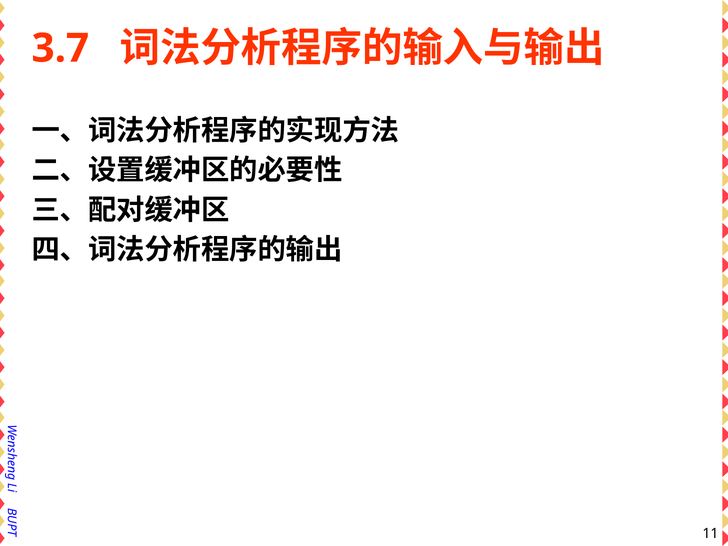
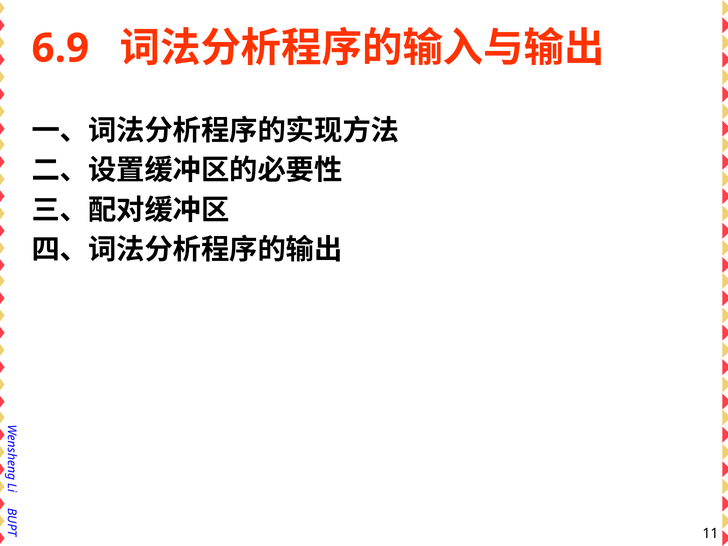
3.7: 3.7 -> 6.9 (60, 48)
